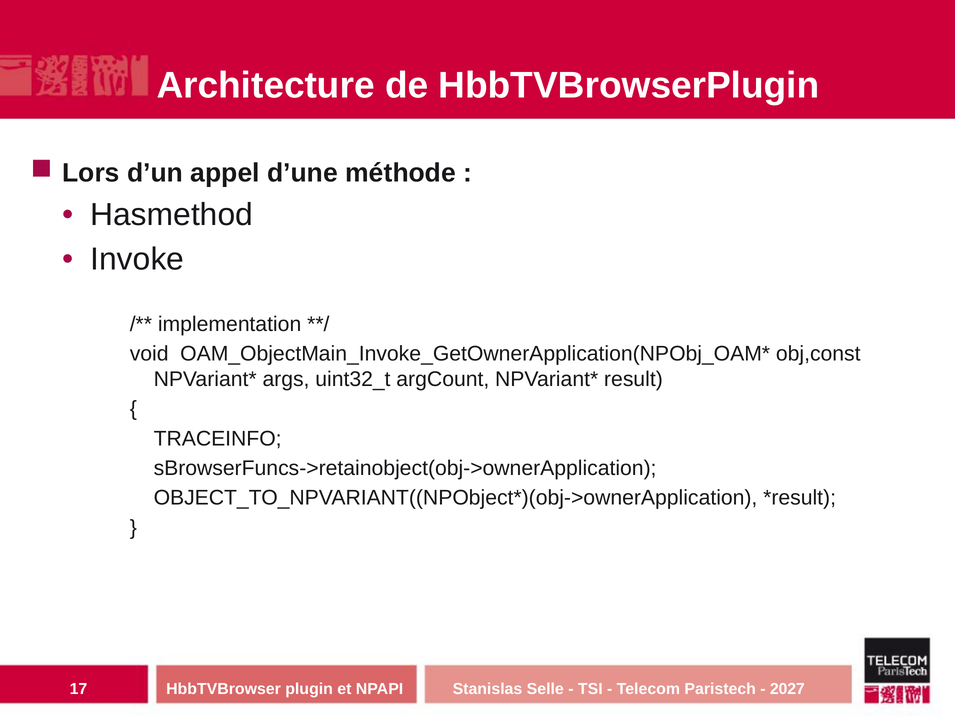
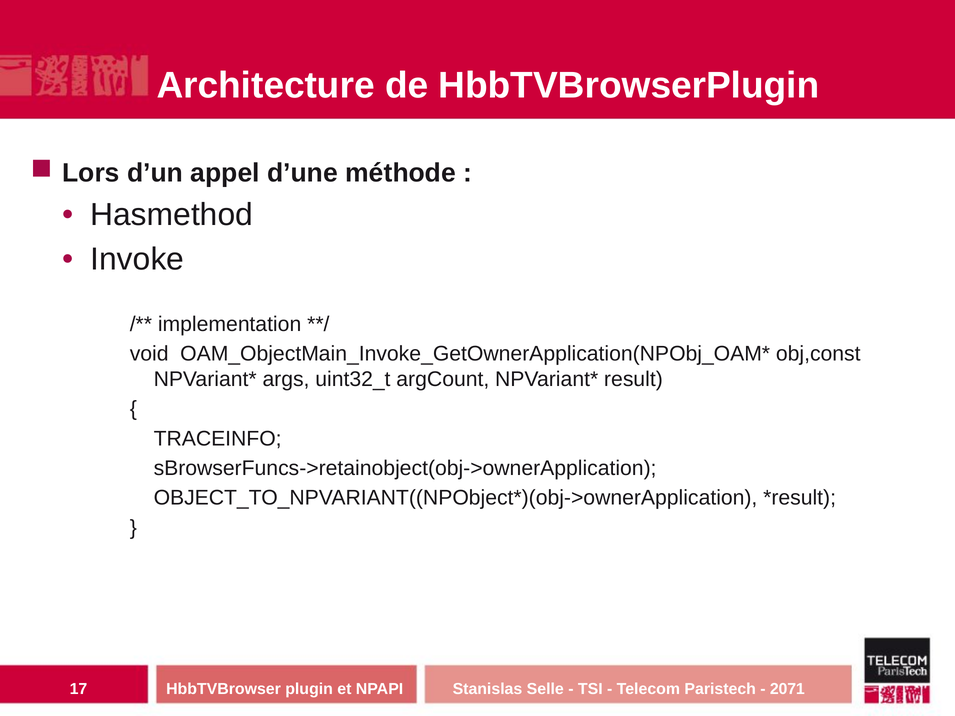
2027: 2027 -> 2071 (787, 689)
